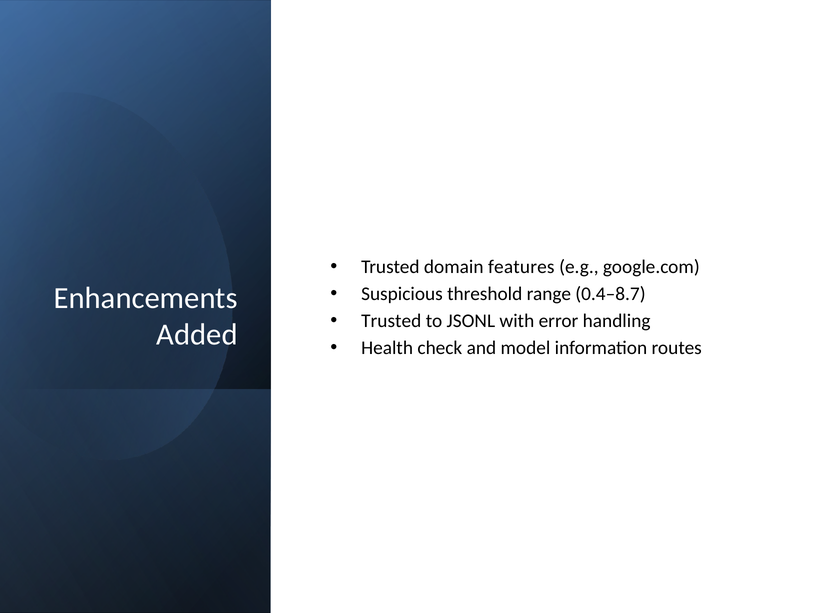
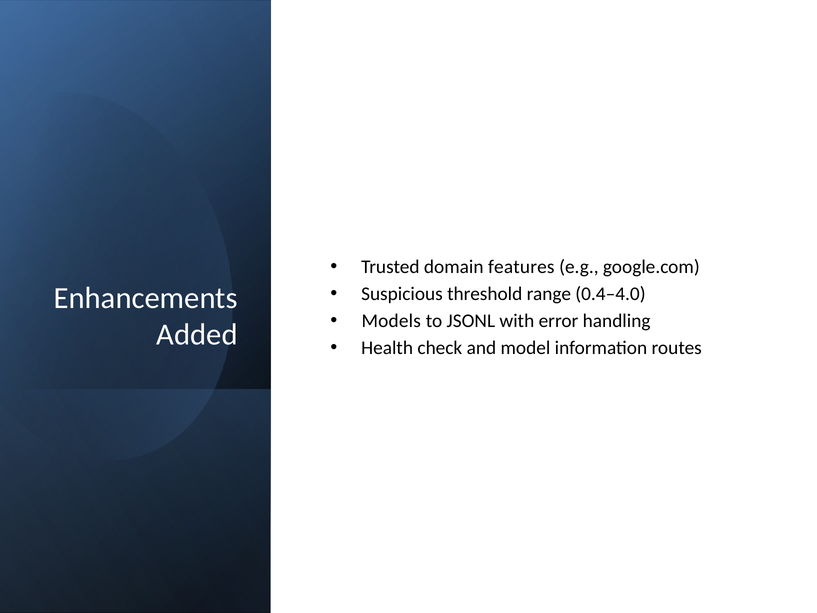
0.4–8.7: 0.4–8.7 -> 0.4–4.0 (610, 294)
Trusted: Trusted -> Models (391, 321)
